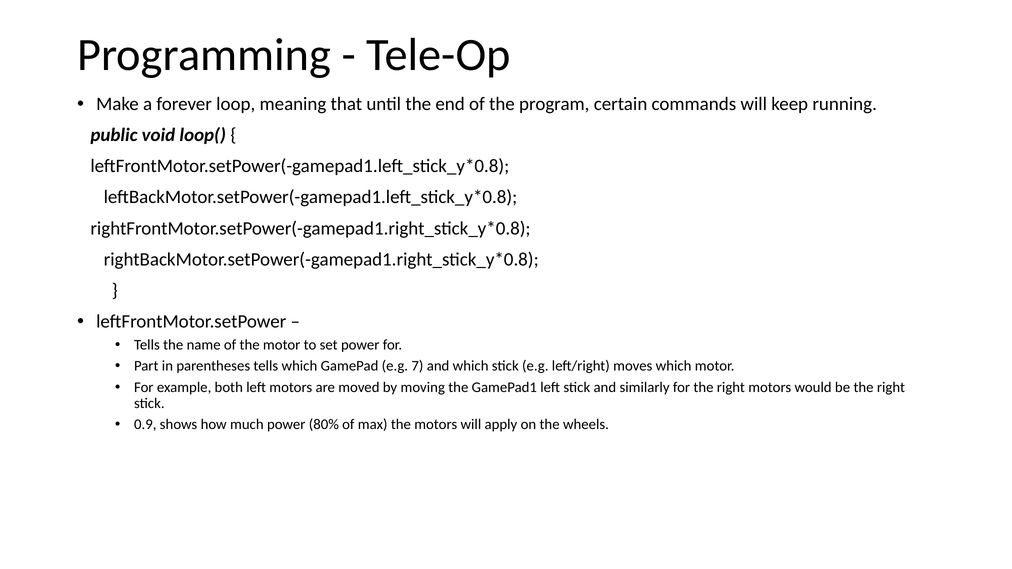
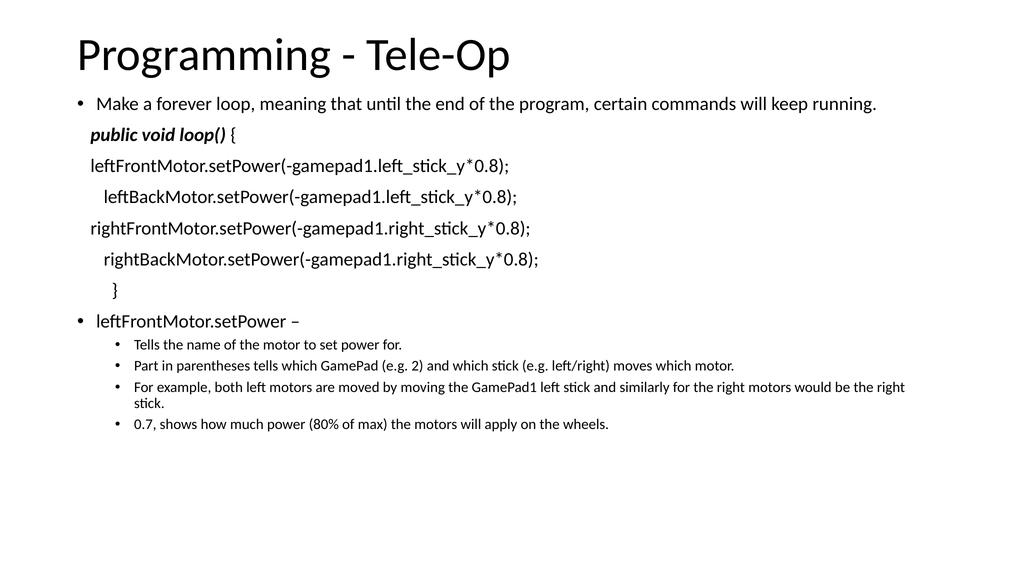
7: 7 -> 2 (417, 366)
0.9: 0.9 -> 0.7 (145, 425)
